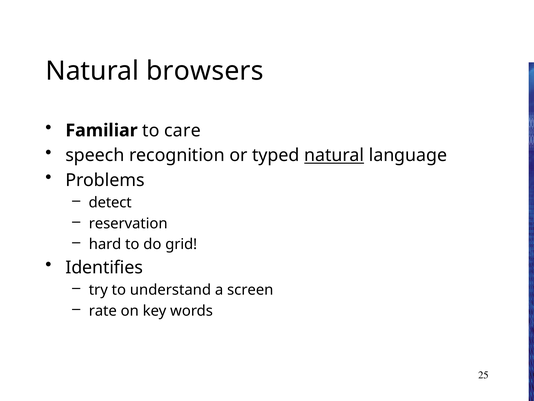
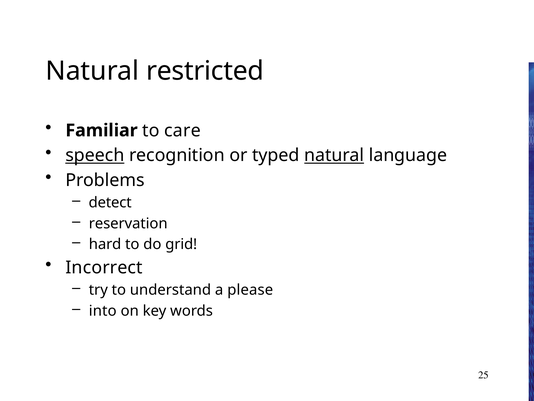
browsers: browsers -> restricted (205, 71)
speech underline: none -> present (95, 155)
Identifies: Identifies -> Incorrect (104, 267)
screen: screen -> please (250, 290)
rate: rate -> into (103, 310)
